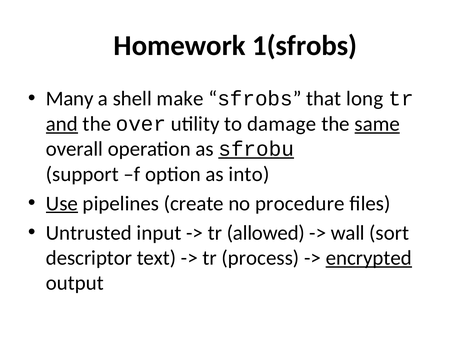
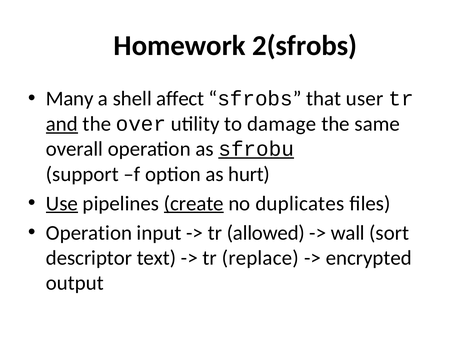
1(sfrobs: 1(sfrobs -> 2(sfrobs (305, 46)
make: make -> affect (180, 99)
long: long -> user (365, 99)
same underline: present -> none (377, 124)
into: into -> hurt (249, 174)
create underline: none -> present (194, 204)
procedure: procedure -> duplicates (300, 204)
Untrusted: Untrusted -> Operation (89, 233)
process: process -> replace (260, 258)
encrypted underline: present -> none (369, 258)
